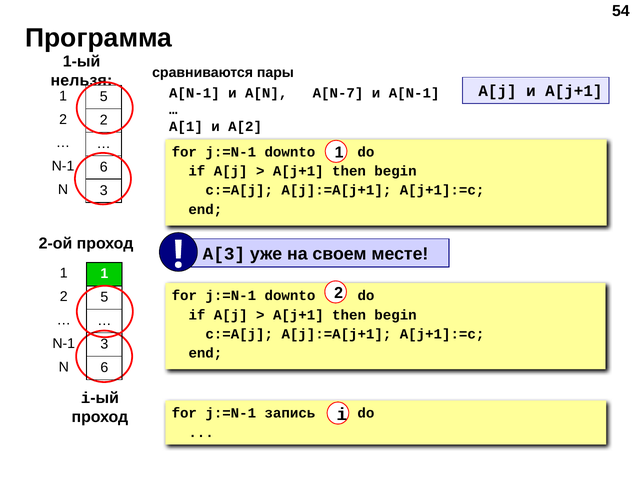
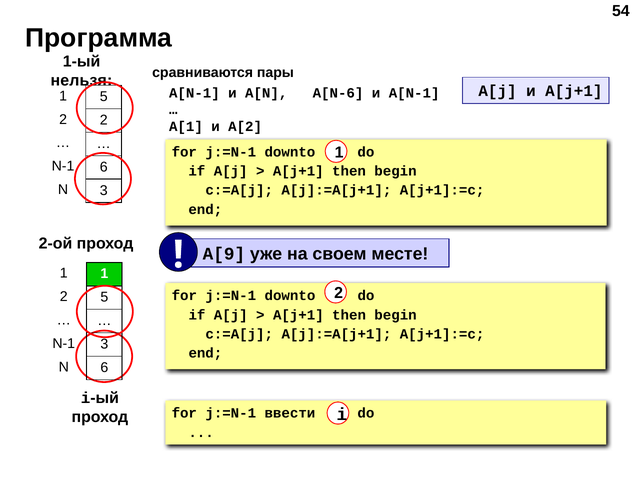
A[N-7: A[N-7 -> A[N-6 (338, 93)
A[3: A[3 -> A[9 (224, 254)
запись: запись -> ввести (290, 413)
